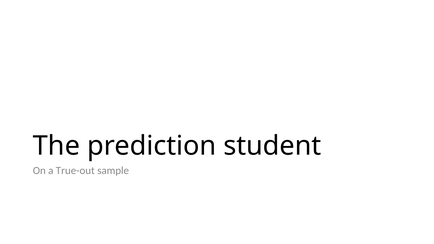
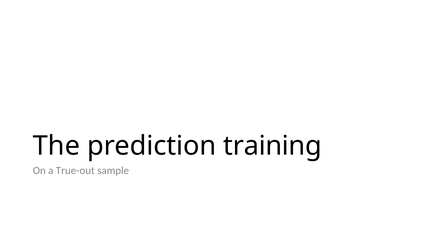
student: student -> training (273, 146)
